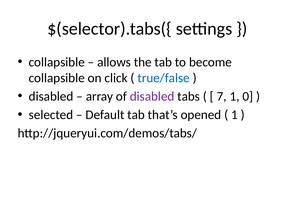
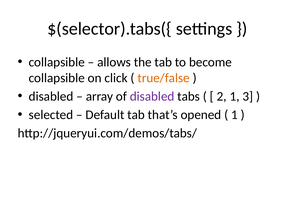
true/false colour: blue -> orange (164, 78)
7: 7 -> 2 (222, 96)
0: 0 -> 3 (248, 96)
